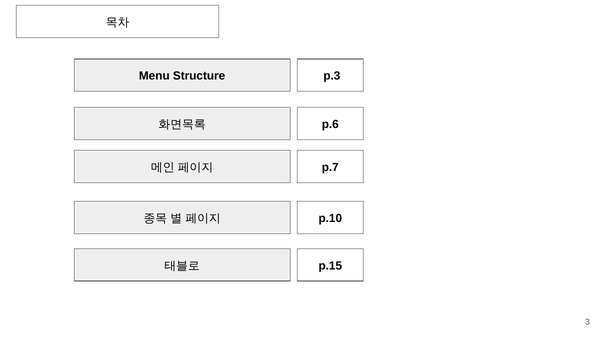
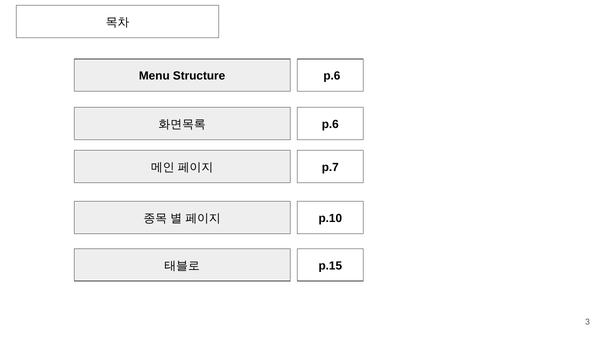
p.3: p.3 -> p.6 (332, 76)
